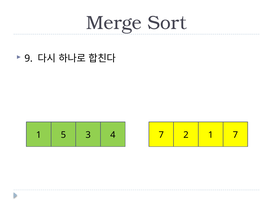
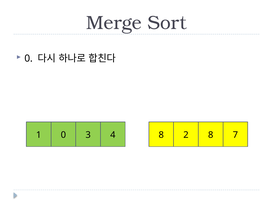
9: 9 -> 0 (29, 58)
1 5: 5 -> 0 (63, 135)
4 7: 7 -> 8 (161, 135)
2 1: 1 -> 8 (211, 135)
